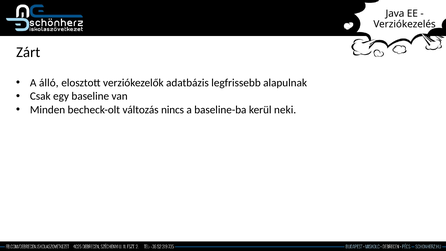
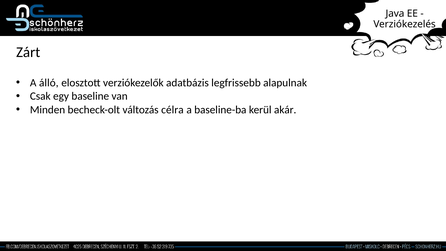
nincs: nincs -> célra (172, 110)
neki: neki -> akár (285, 110)
